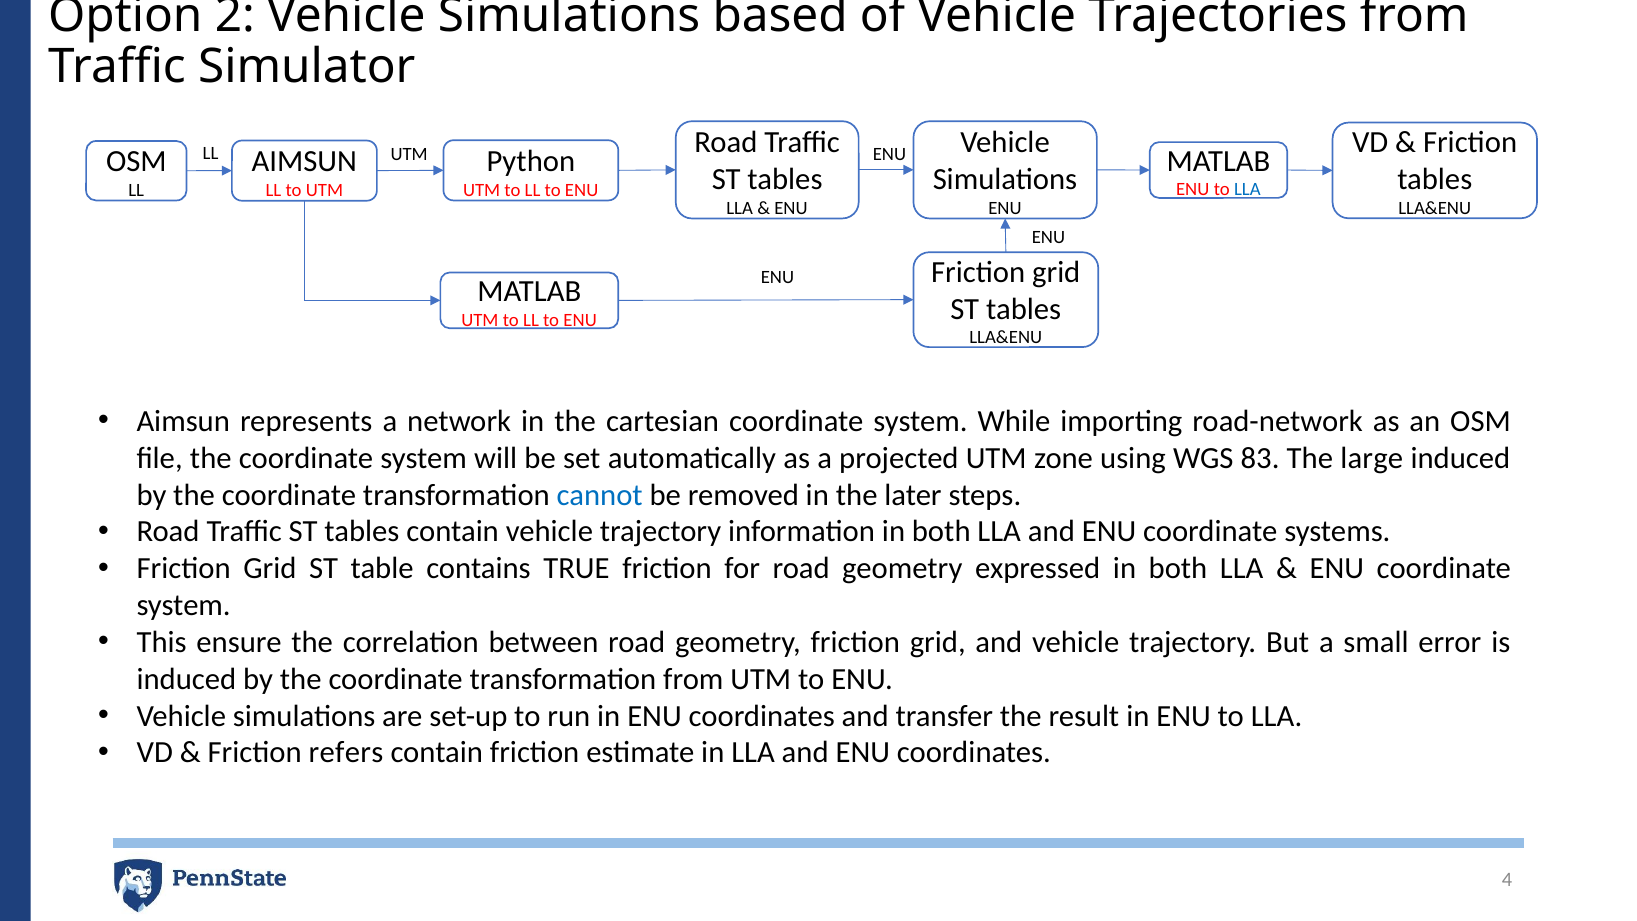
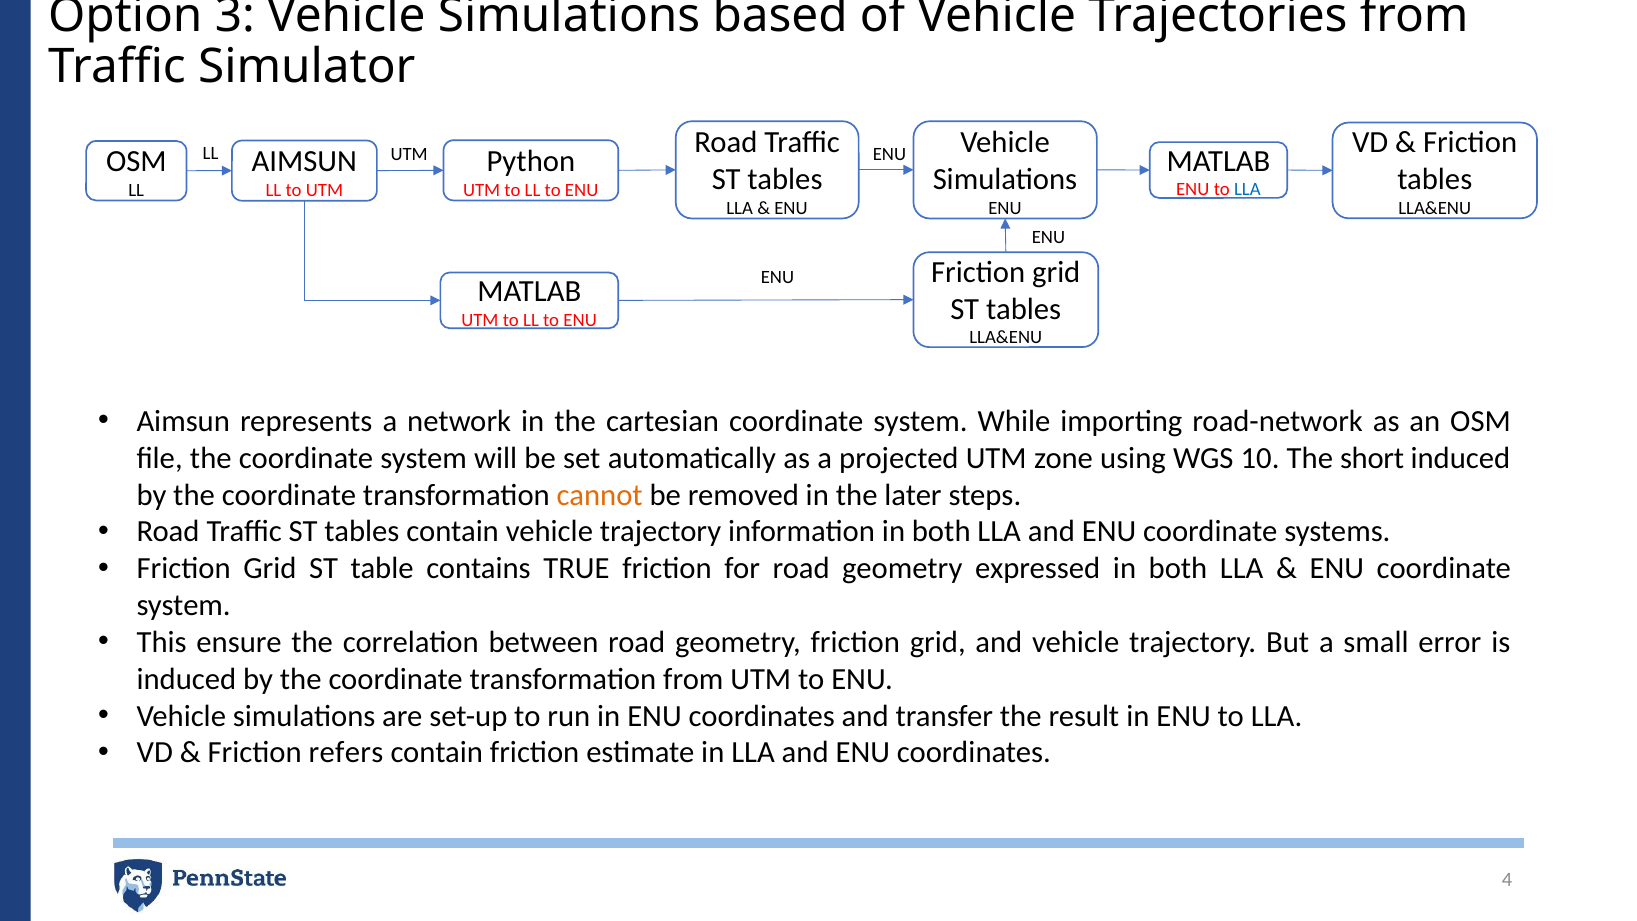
2: 2 -> 3 (235, 15)
83: 83 -> 10 (1260, 458)
large: large -> short (1372, 458)
cannot colour: blue -> orange (600, 495)
